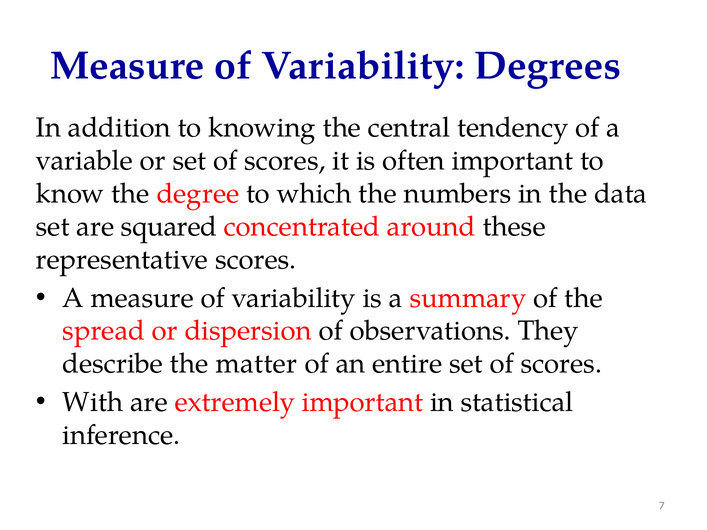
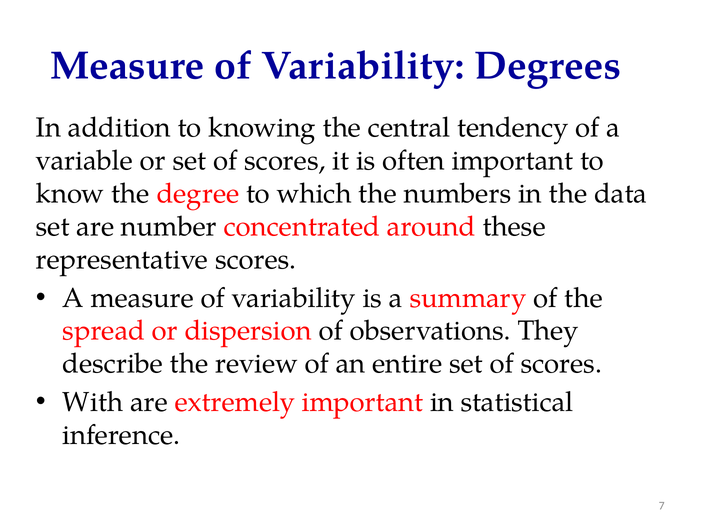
squared: squared -> number (169, 227)
matter: matter -> review (257, 364)
